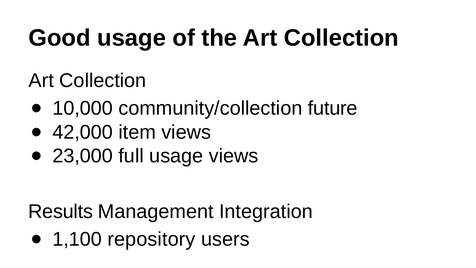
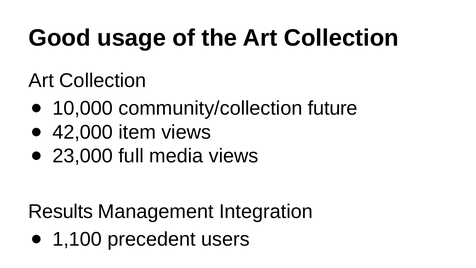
full usage: usage -> media (176, 156)
repository: repository -> precedent (152, 239)
